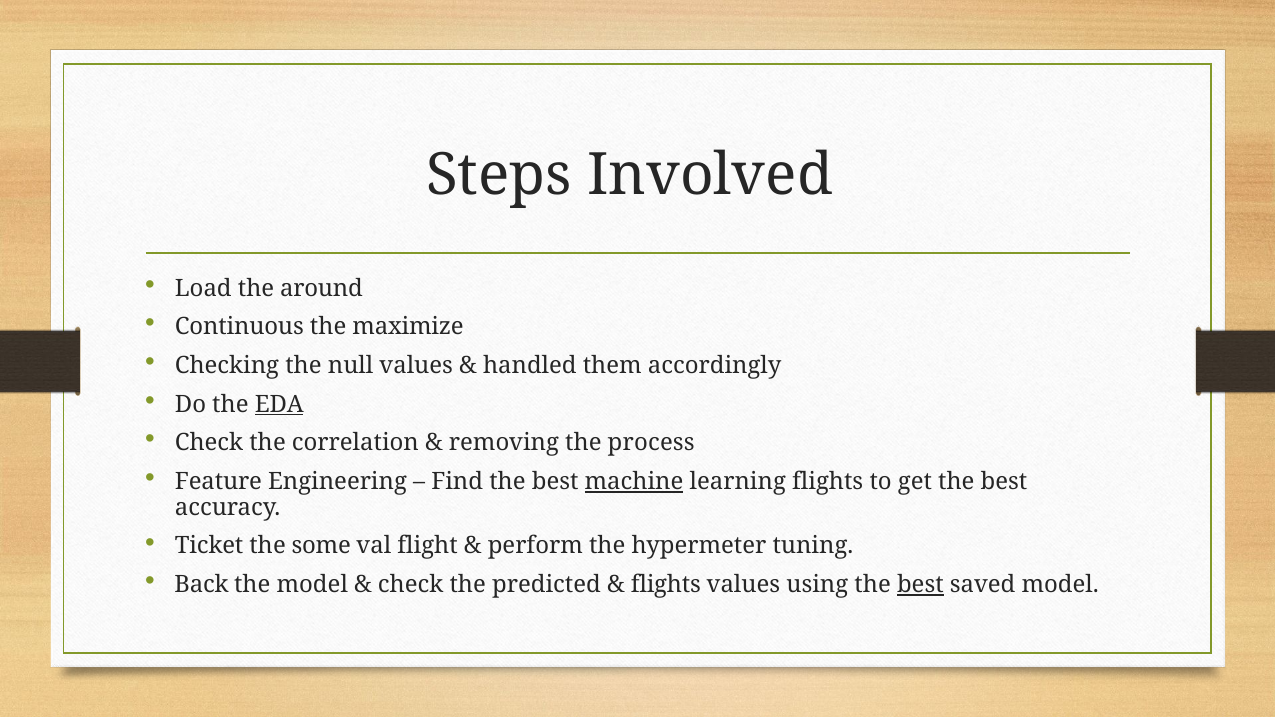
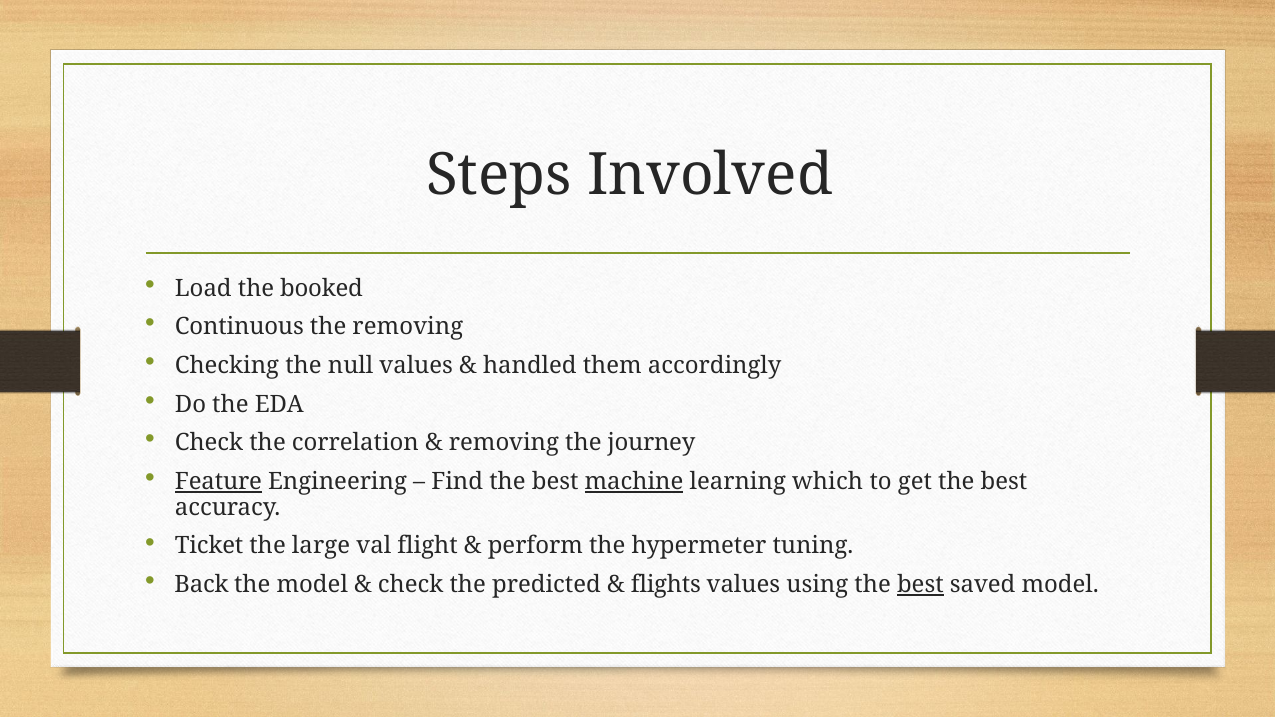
around: around -> booked (321, 288)
the maximize: maximize -> removing (408, 327)
EDA underline: present -> none (279, 404)
process: process -> journey (651, 443)
Feature underline: none -> present (218, 482)
learning flights: flights -> which (828, 482)
some: some -> large (321, 546)
